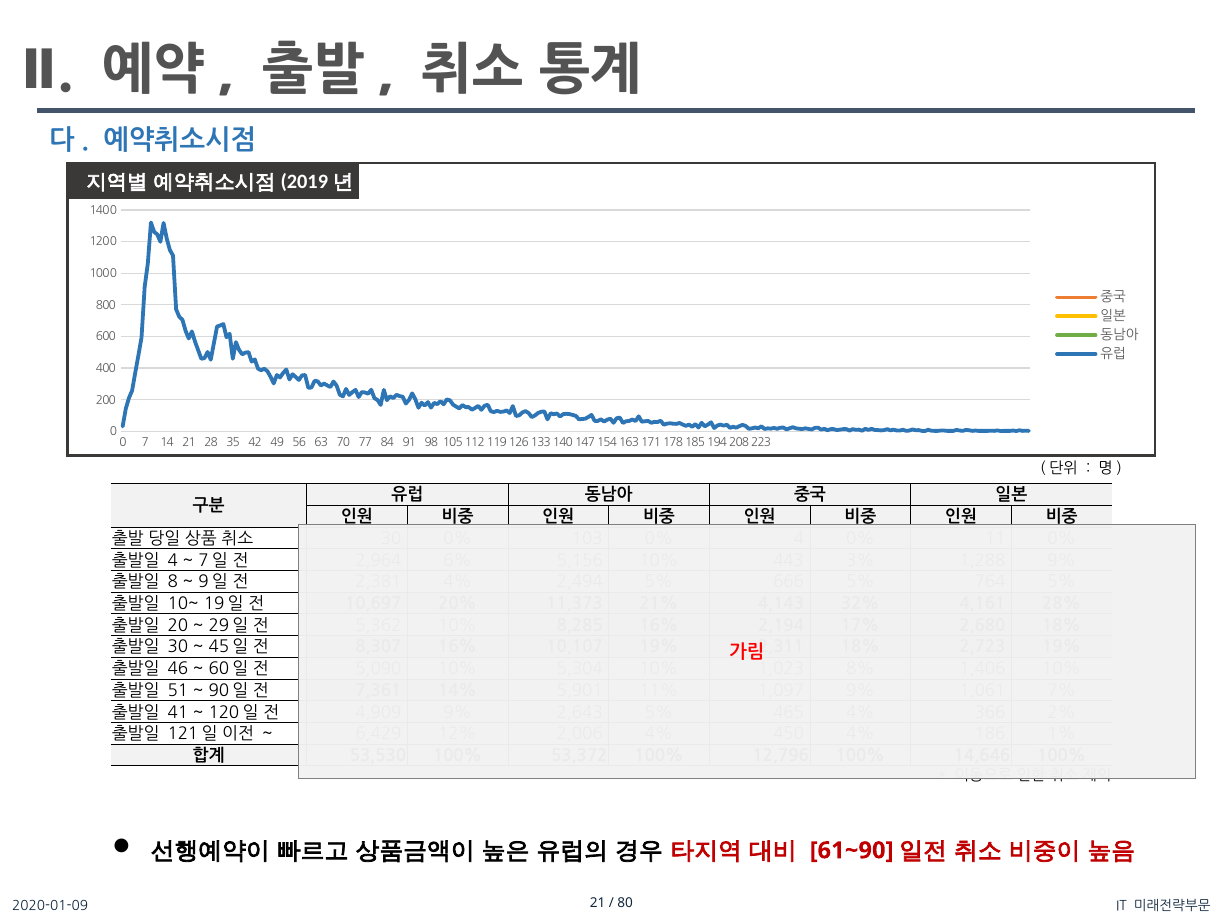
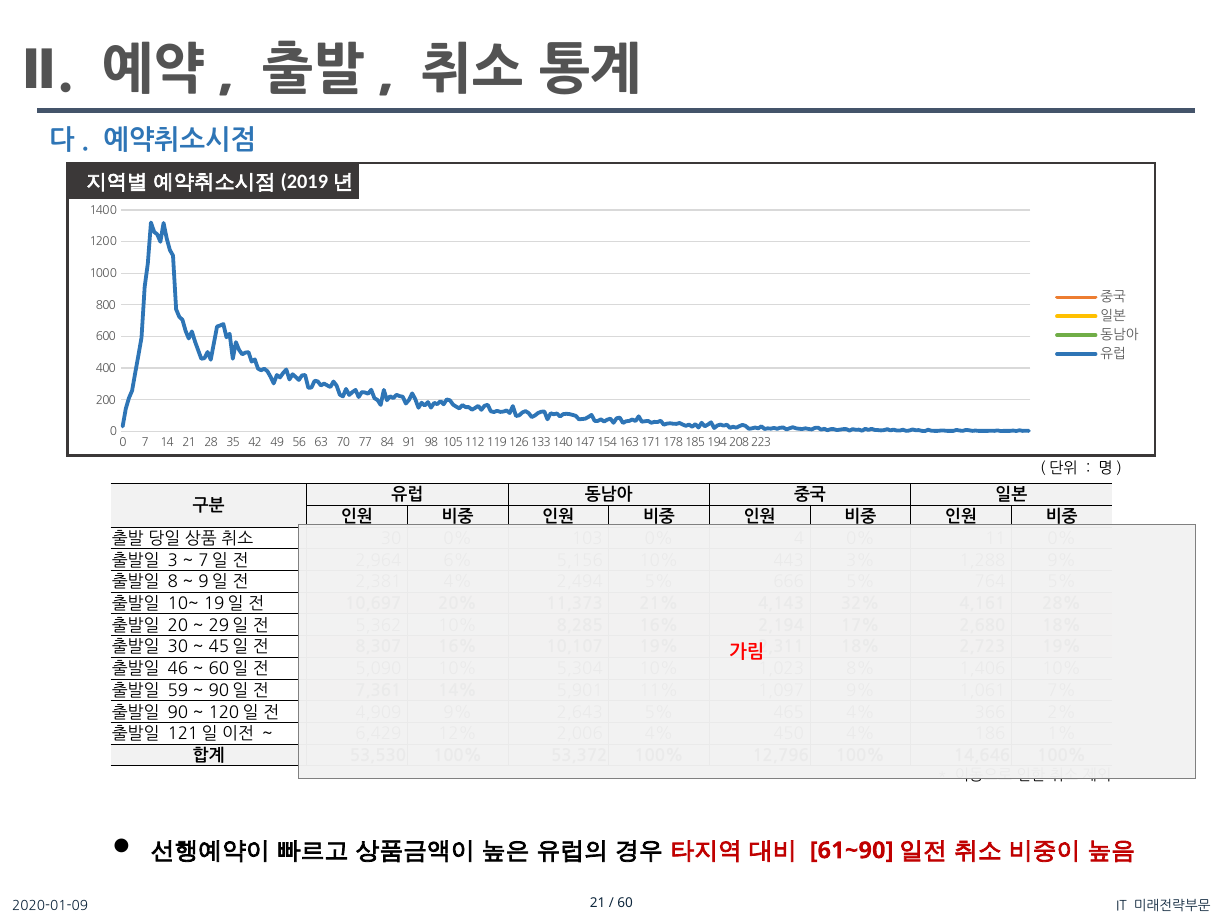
4: 4 -> 3 (173, 561)
51: 51 -> 59 (178, 691)
41: 41 -> 90 (178, 713)
80: 80 -> 60 (625, 903)
